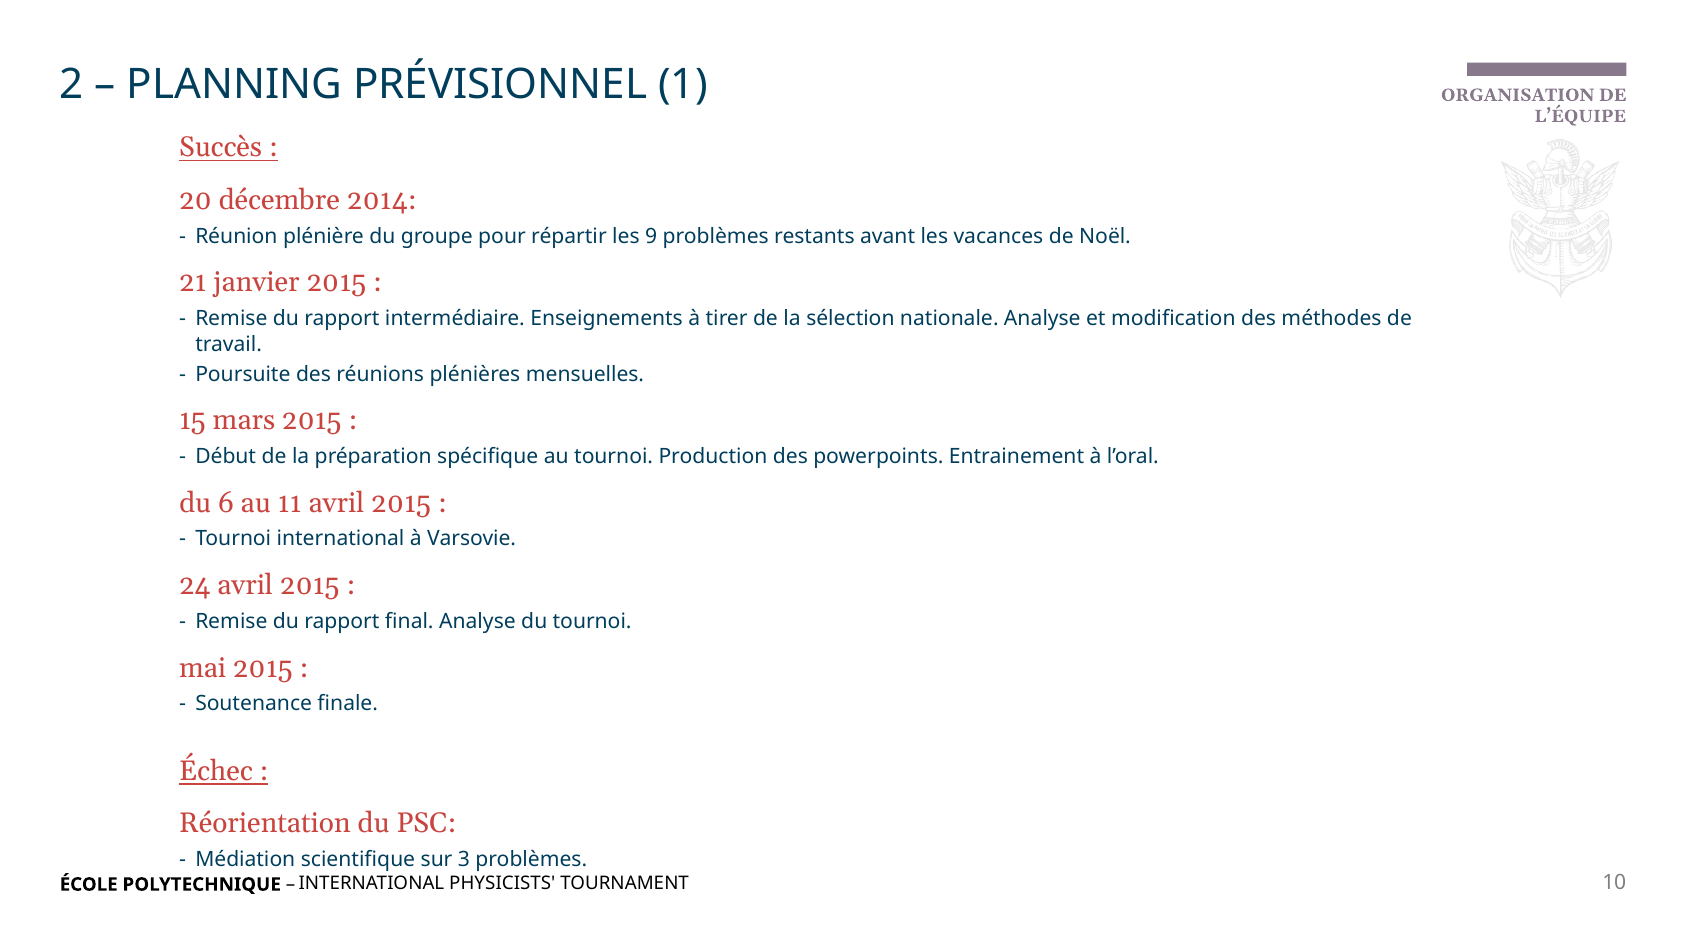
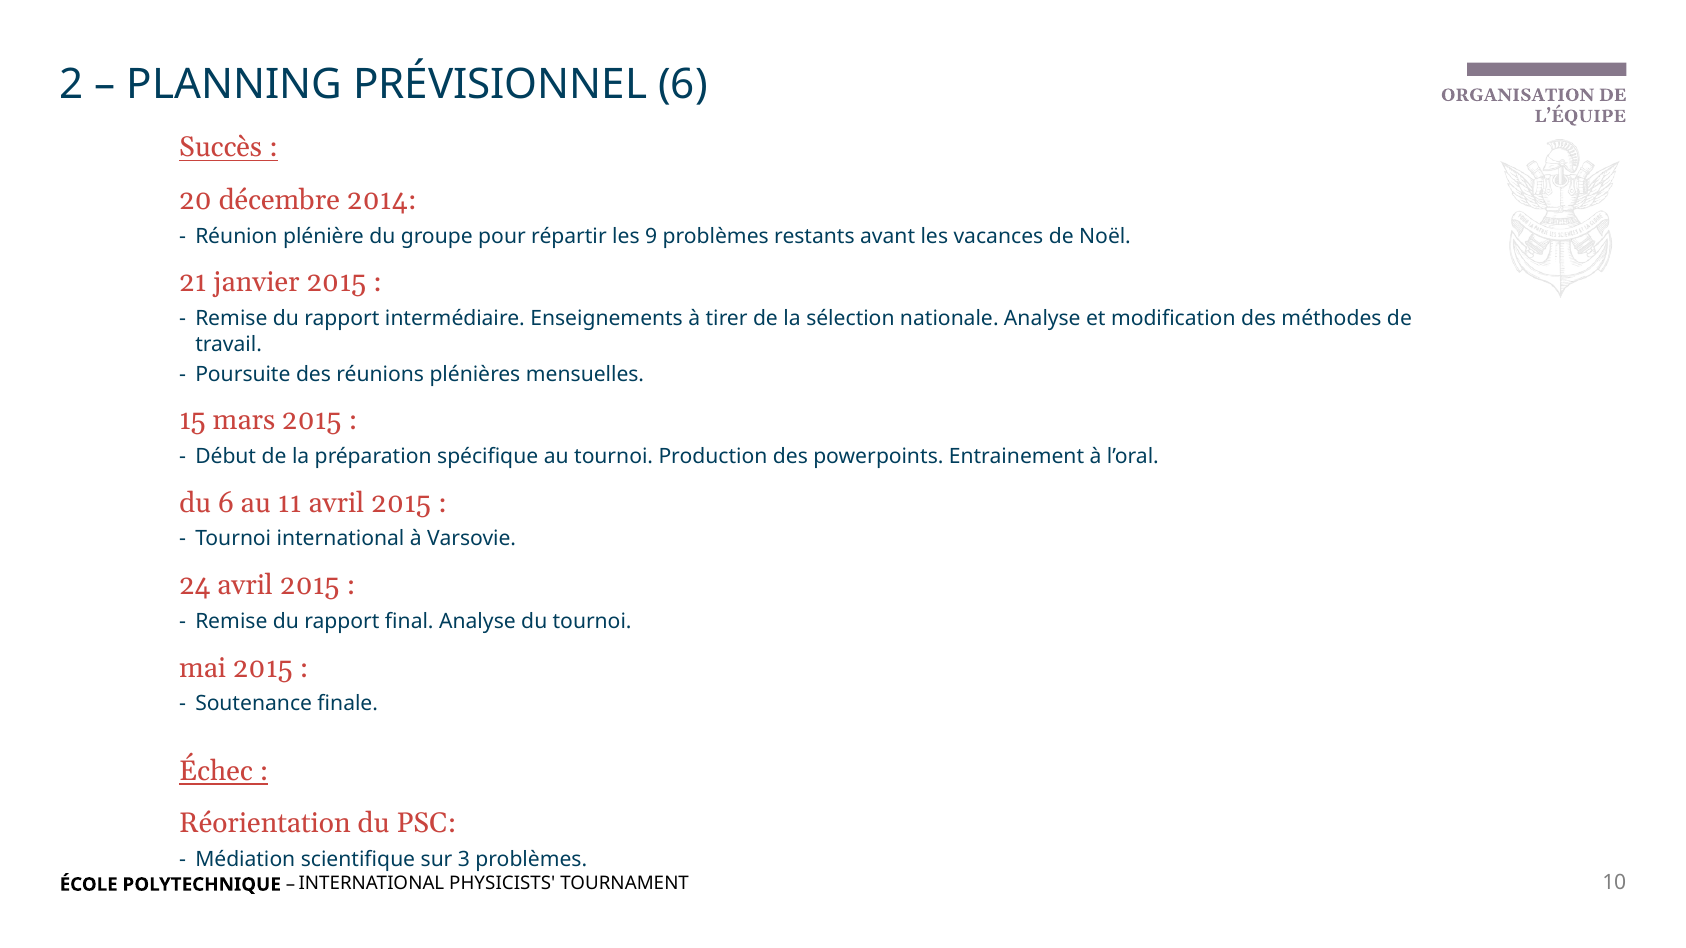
PRÉVISIONNEL 1: 1 -> 6 (683, 85)
